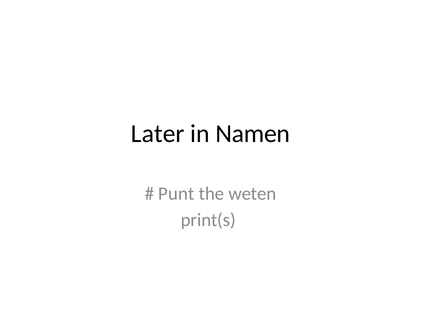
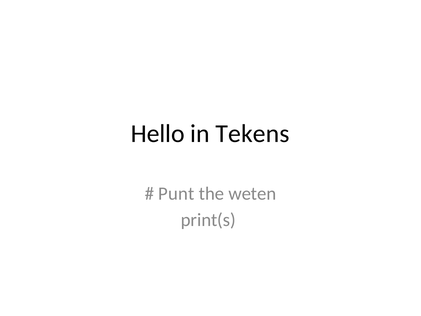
Later: Later -> Hello (158, 134)
Namen: Namen -> Tekens (253, 134)
